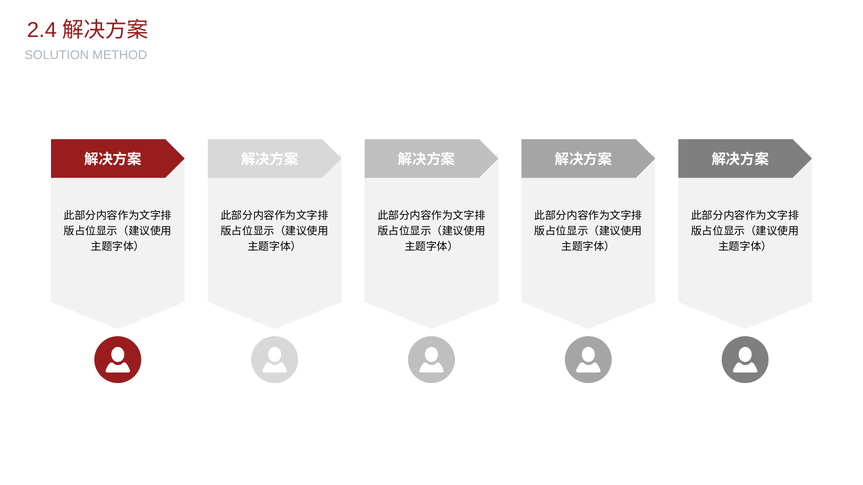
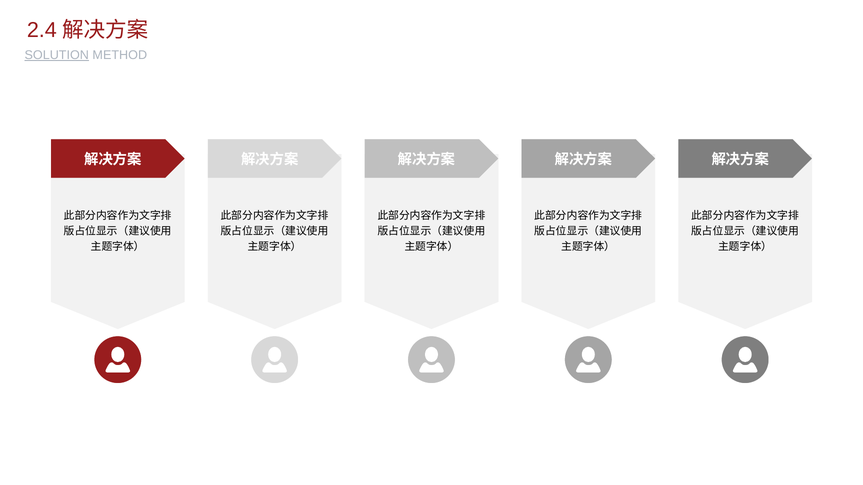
SOLUTION underline: none -> present (57, 55)
